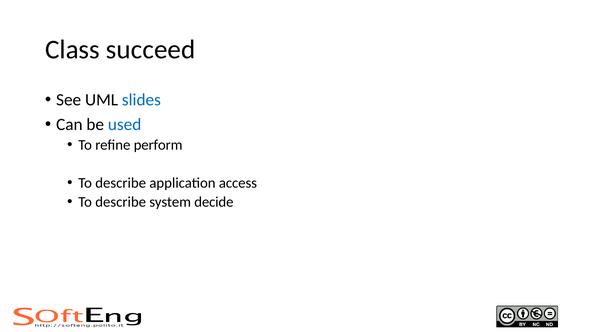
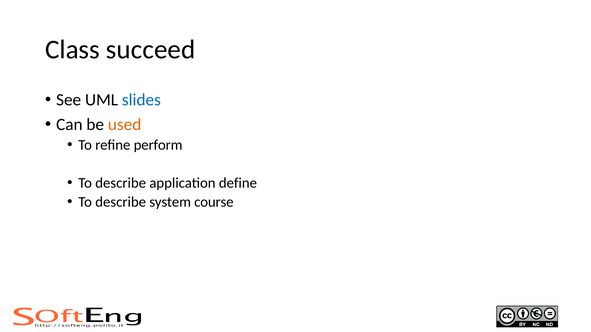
used colour: blue -> orange (125, 125)
access: access -> define (238, 183)
decide: decide -> course (214, 202)
